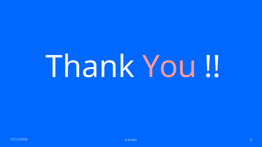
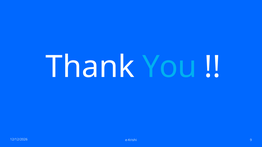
You colour: pink -> light blue (170, 67)
